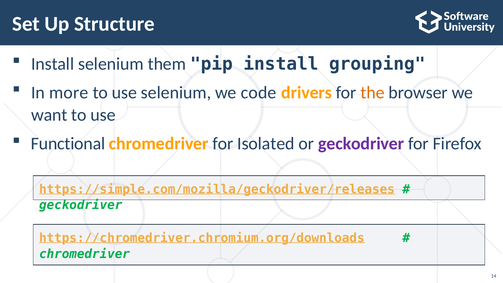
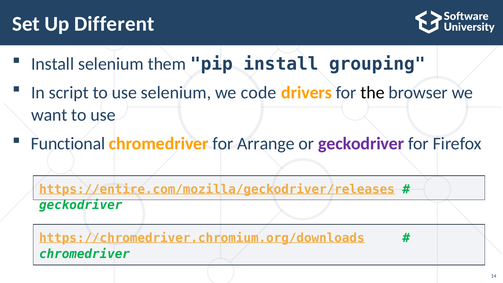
Structure: Structure -> Different (114, 24)
more: more -> script (69, 93)
the colour: orange -> black (373, 93)
Isolated: Isolated -> Arrange (266, 144)
https://simple.com/mozilla/geckodriver/releases: https://simple.com/mozilla/geckodriver/releases -> https://entire.com/mozilla/geckodriver/releases (217, 189)
